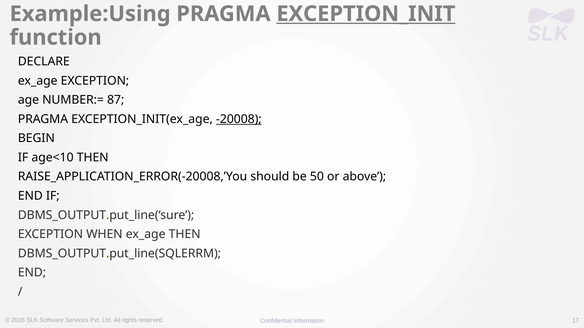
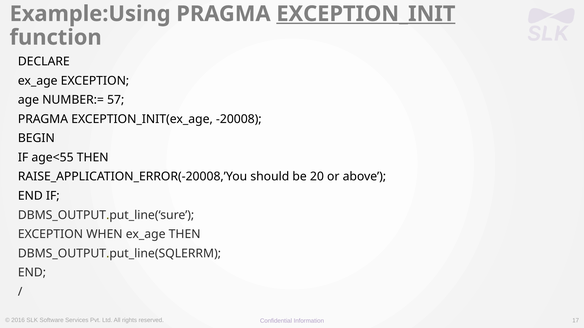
87: 87 -> 57 (116, 100)
-20008 underline: present -> none (239, 119)
age<10: age<10 -> age<55 (53, 158)
50: 50 -> 20 (317, 177)
